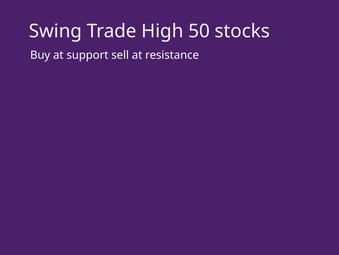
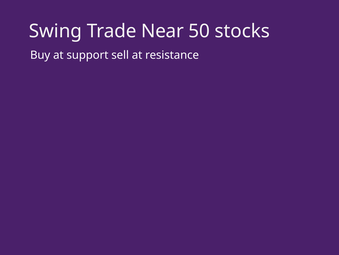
High: High -> Near (163, 31)
